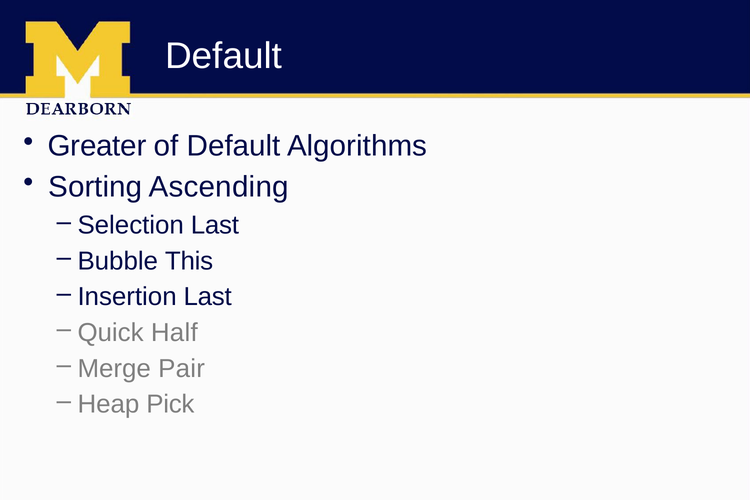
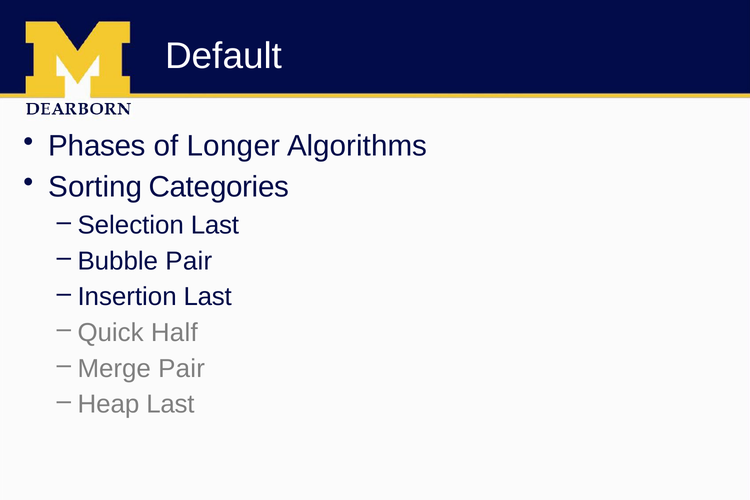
Greater: Greater -> Phases (97, 146)
of Default: Default -> Longer (233, 146)
Ascending: Ascending -> Categories (219, 187)
Bubble This: This -> Pair (189, 261)
Heap Pick: Pick -> Last (170, 404)
